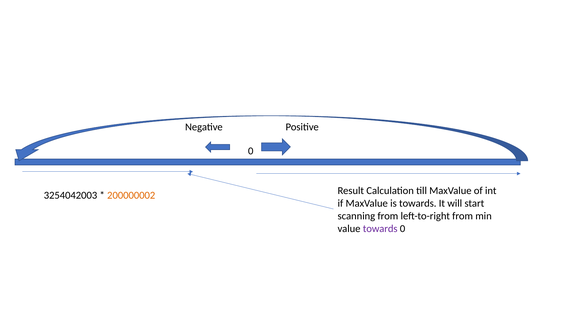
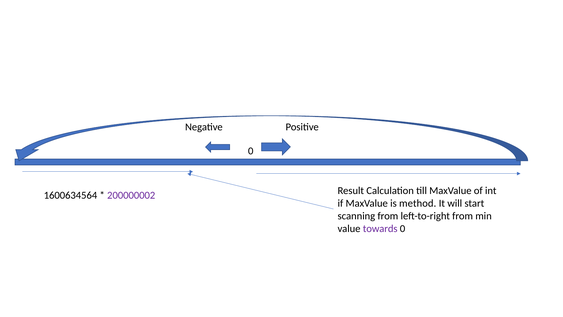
3254042003: 3254042003 -> 1600634564 (70, 195)
200000002 colour: orange -> purple (131, 195)
is towards: towards -> method (418, 203)
